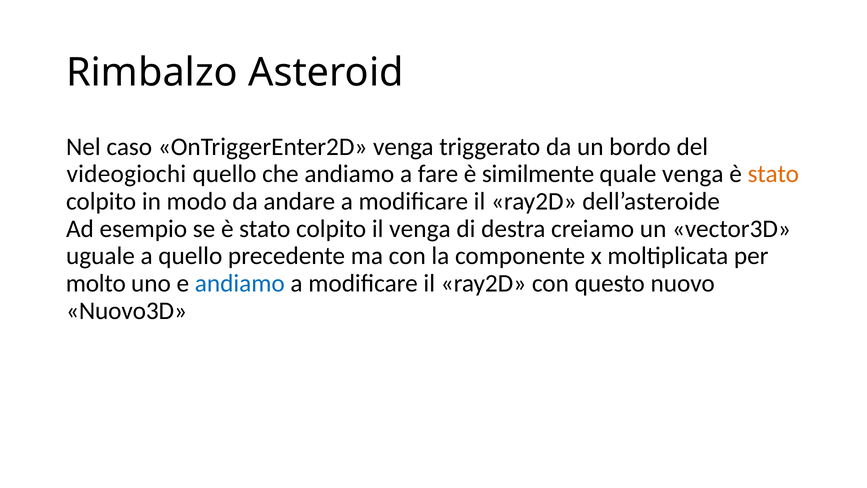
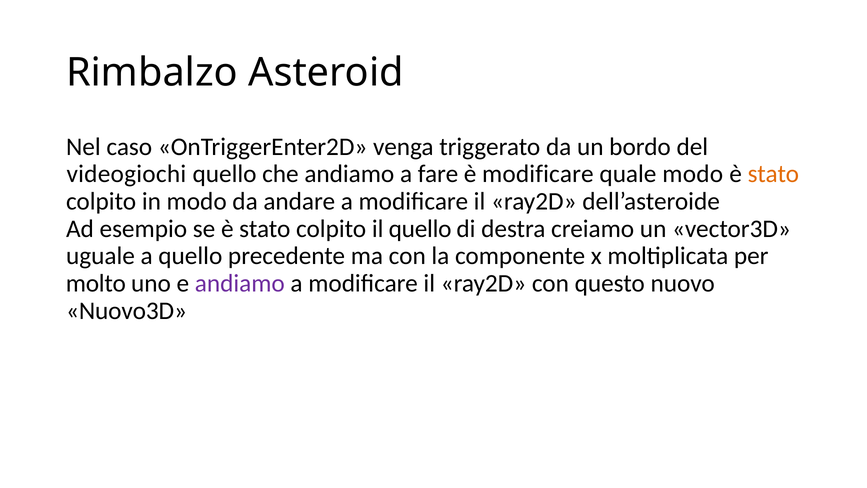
è similmente: similmente -> modificare (538, 174)
quale venga: venga -> modo (693, 174)
il venga: venga -> quello (420, 229)
andiamo colour: blue -> purple (240, 283)
